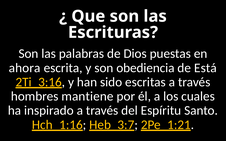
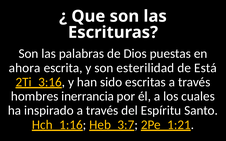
obediencia: obediencia -> esterilidad (145, 68)
mantiene: mantiene -> inerrancia (88, 96)
